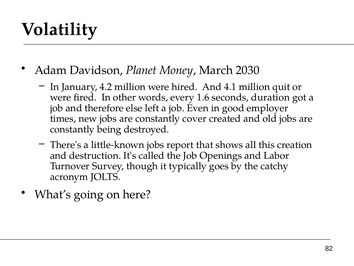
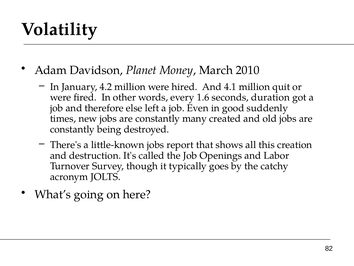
2030: 2030 -> 2010 (248, 70)
employer: employer -> suddenly (267, 108)
cover: cover -> many (195, 118)
